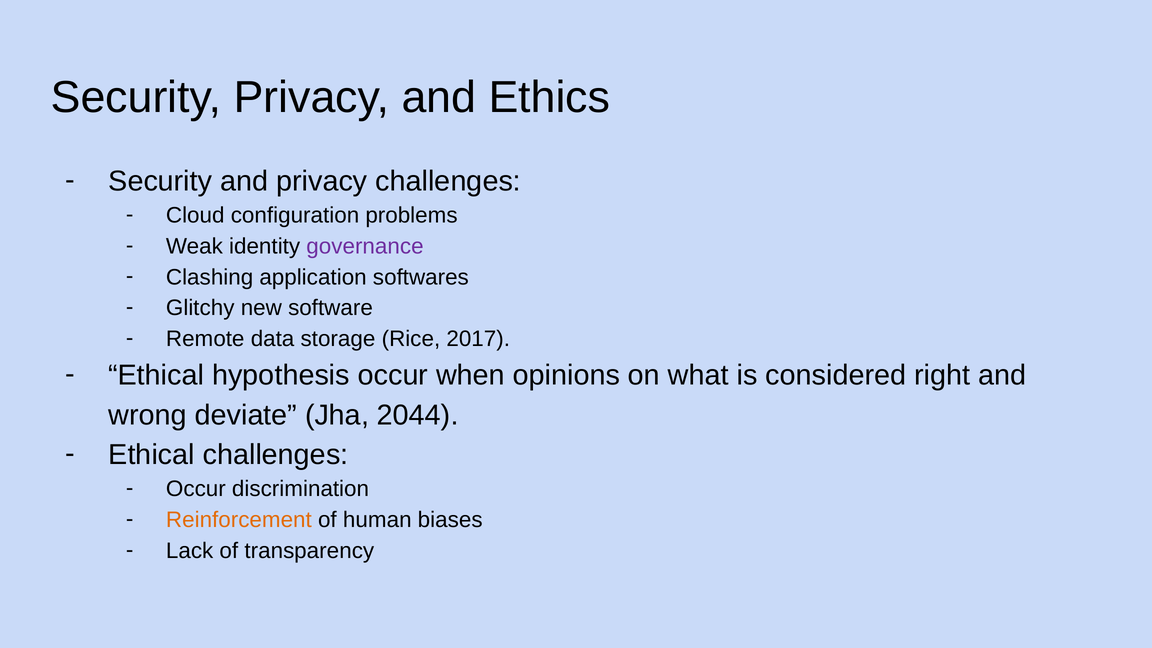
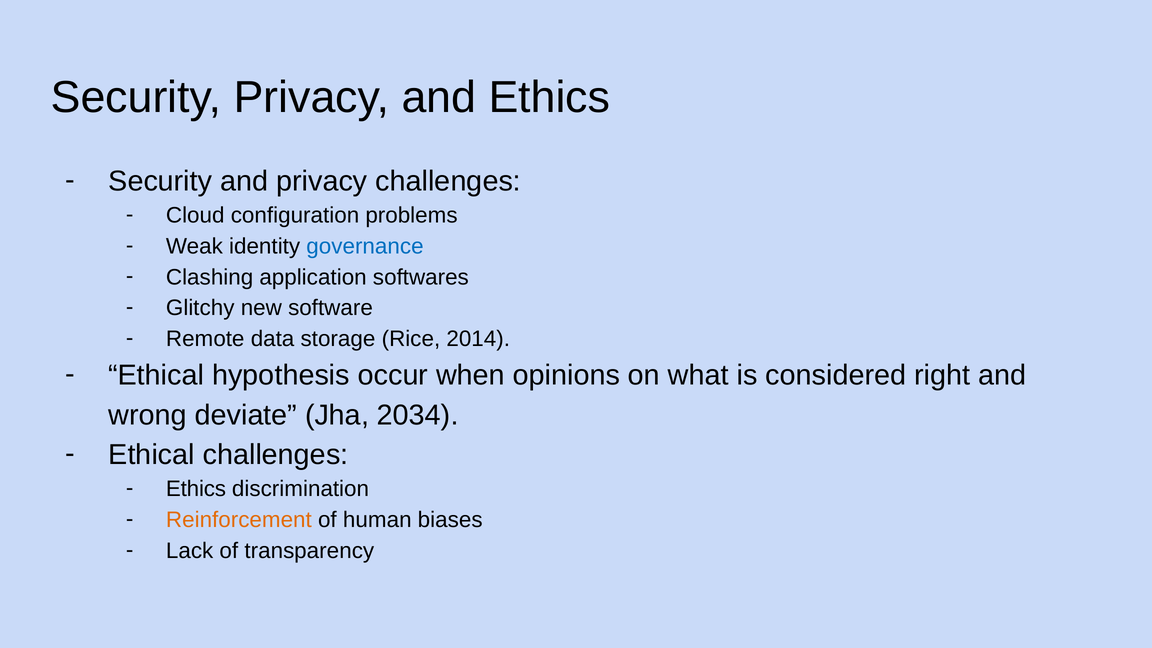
governance colour: purple -> blue (365, 246)
2017: 2017 -> 2014 (478, 339)
2044: 2044 -> 2034 (418, 415)
Occur: Occur -> Ethics (196, 489)
